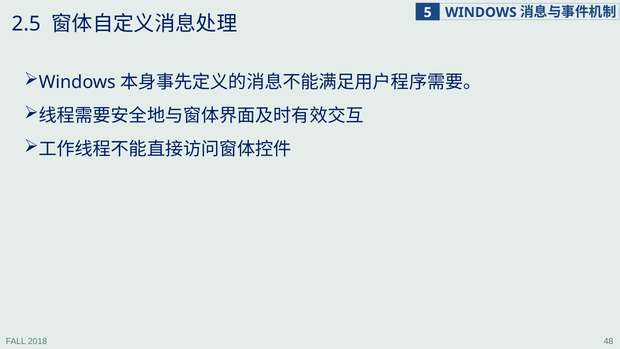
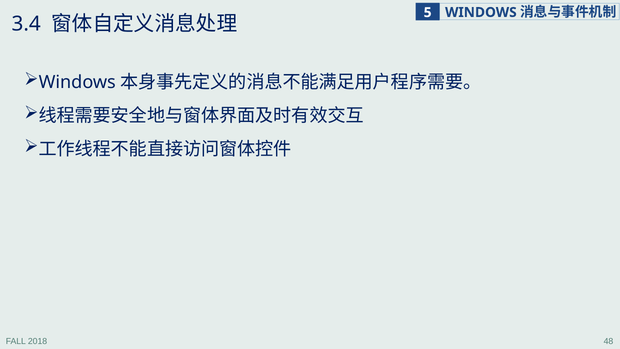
2.5: 2.5 -> 3.4 (26, 24)
